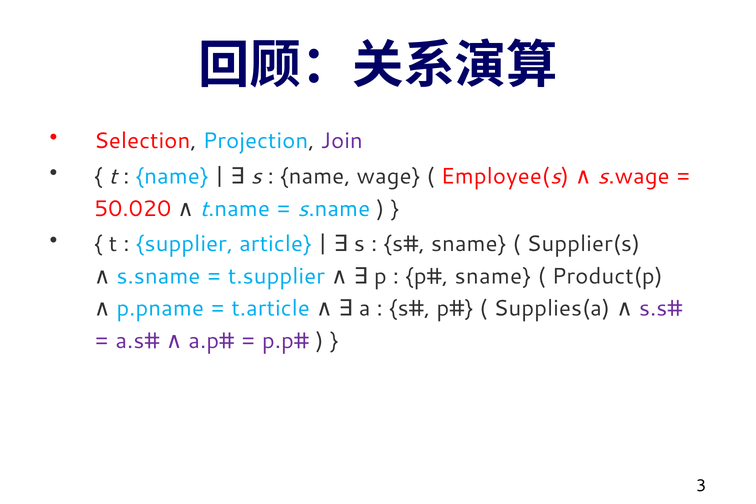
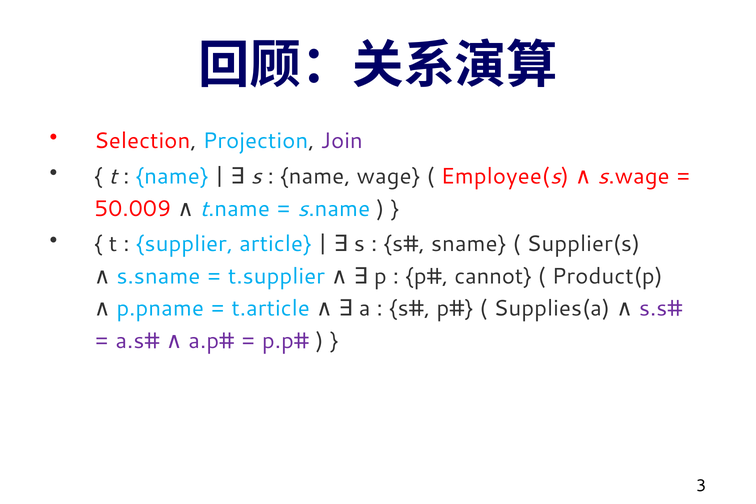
50.020: 50.020 -> 50.009 (133, 209)
sname: sname -> cannot (493, 276)
